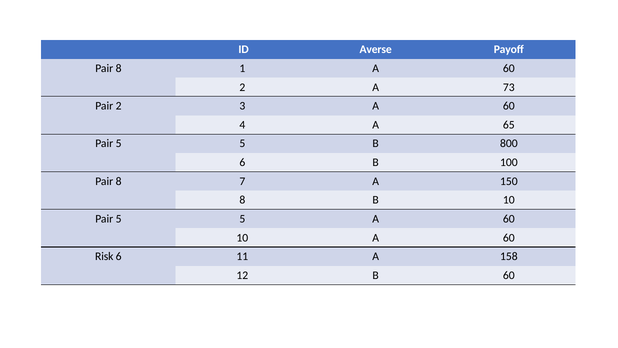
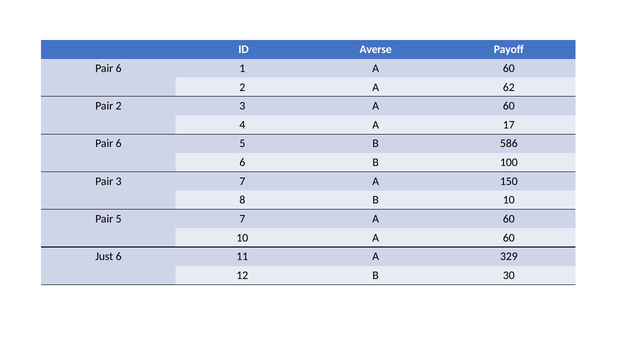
8: 8 -> 6 (119, 68)
73: 73 -> 62 (509, 87)
65: 65 -> 17 (509, 125)
5: 5 -> 6 (119, 143)
800: 800 -> 586 (509, 143)
8: 8 -> 3 (119, 181)
5: 5 -> 7 (242, 219)
Risk: Risk -> Just (104, 256)
158: 158 -> 329 (509, 256)
B 60: 60 -> 30 (509, 275)
